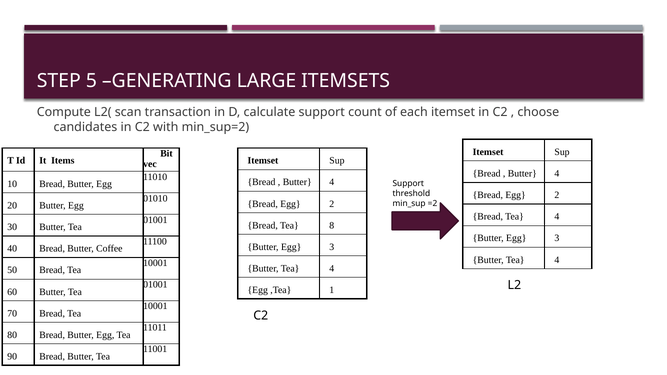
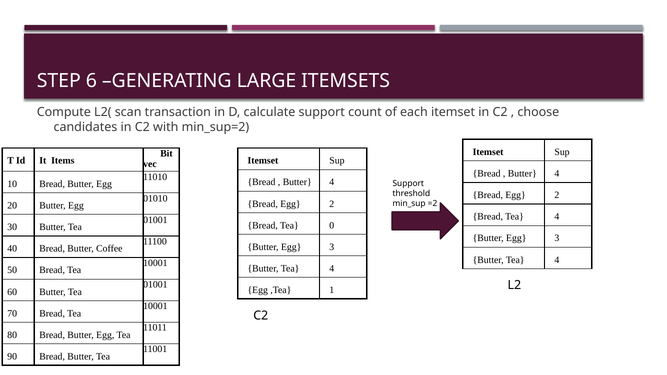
5: 5 -> 6 (91, 81)
8: 8 -> 0 (332, 225)
